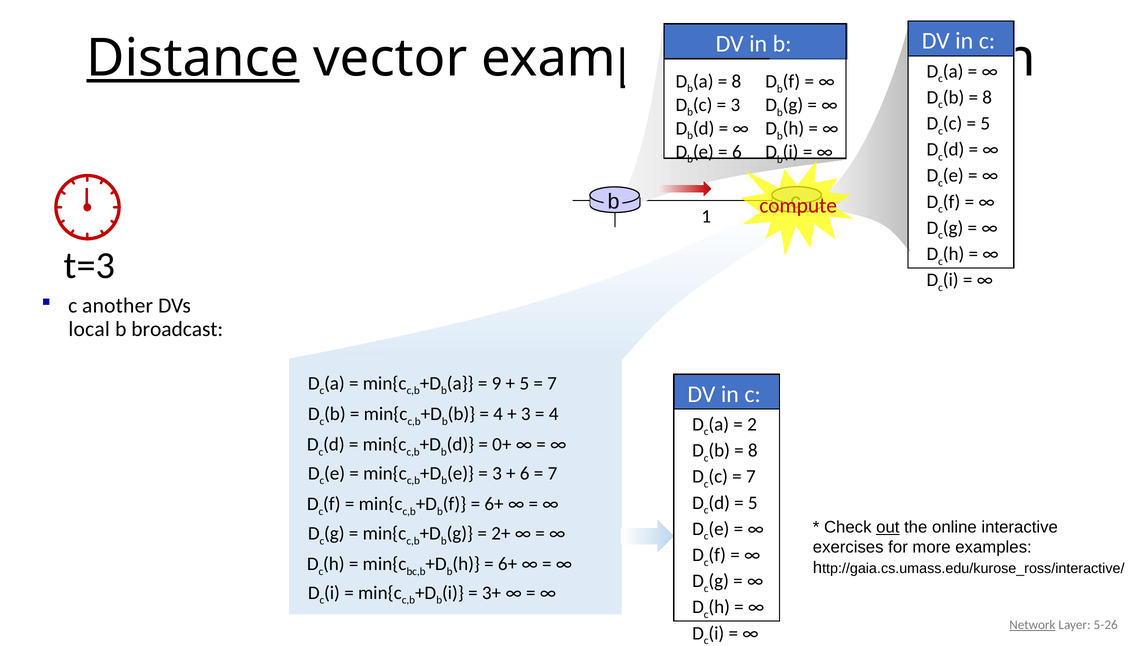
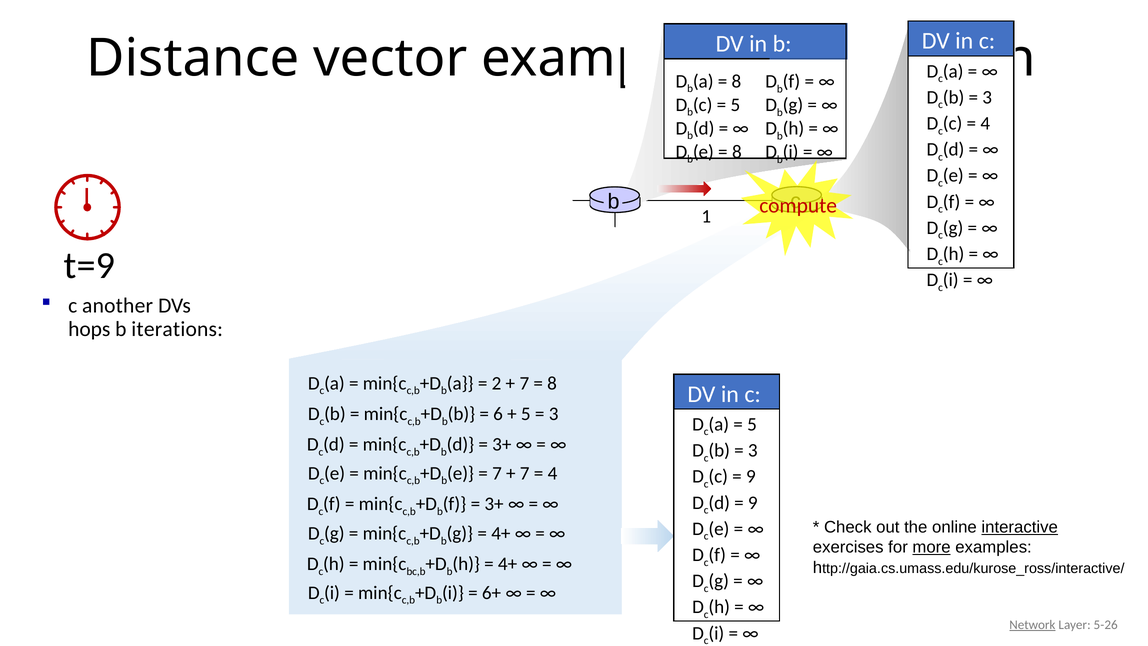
Distance underline: present -> none (193, 58)
8: 8 -> 3 (987, 97)
3: 3 -> 5 (735, 105)
5: 5 -> 4 (985, 123)
6: 6 -> 8 (737, 152)
t=3: t=3 -> t=9 (90, 266)
local: local -> hops (89, 329)
broadcast: broadcast -> iterations (177, 329)
9: 9 -> 2 (497, 383)
5: 5 -> 7 (524, 383)
7: 7 -> 8 (552, 383)
4: 4 -> 6 (498, 414)
3: 3 -> 5 (526, 414)
4: 4 -> 3 (554, 414)
2: 2 -> 5 (752, 424)
0+: 0+ -> 3+ (502, 444)
8: 8 -> 3 (753, 450)
3: 3 -> 7 (497, 473)
6: 6 -> 7 (525, 473)
7: 7 -> 4 (552, 473)
7: 7 -> 9 (751, 476)
5: 5 -> 9 (753, 503)
6+: 6+ -> 3+ (494, 504)
out underline: present -> none (888, 527)
interactive underline: none -> present (1020, 527)
2+: 2+ -> 4+ (501, 533)
more underline: none -> present (932, 547)
6+: 6+ -> 4+ (508, 564)
3+: 3+ -> 6+ (492, 593)
